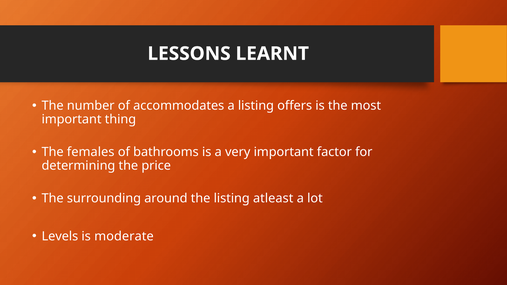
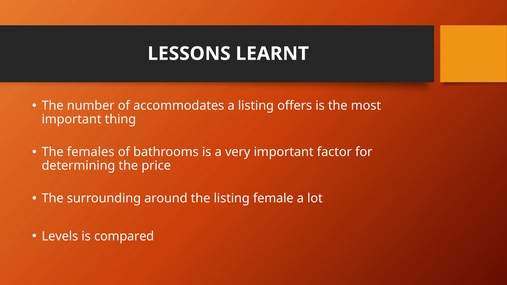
atleast: atleast -> female (273, 199)
moderate: moderate -> compared (124, 236)
